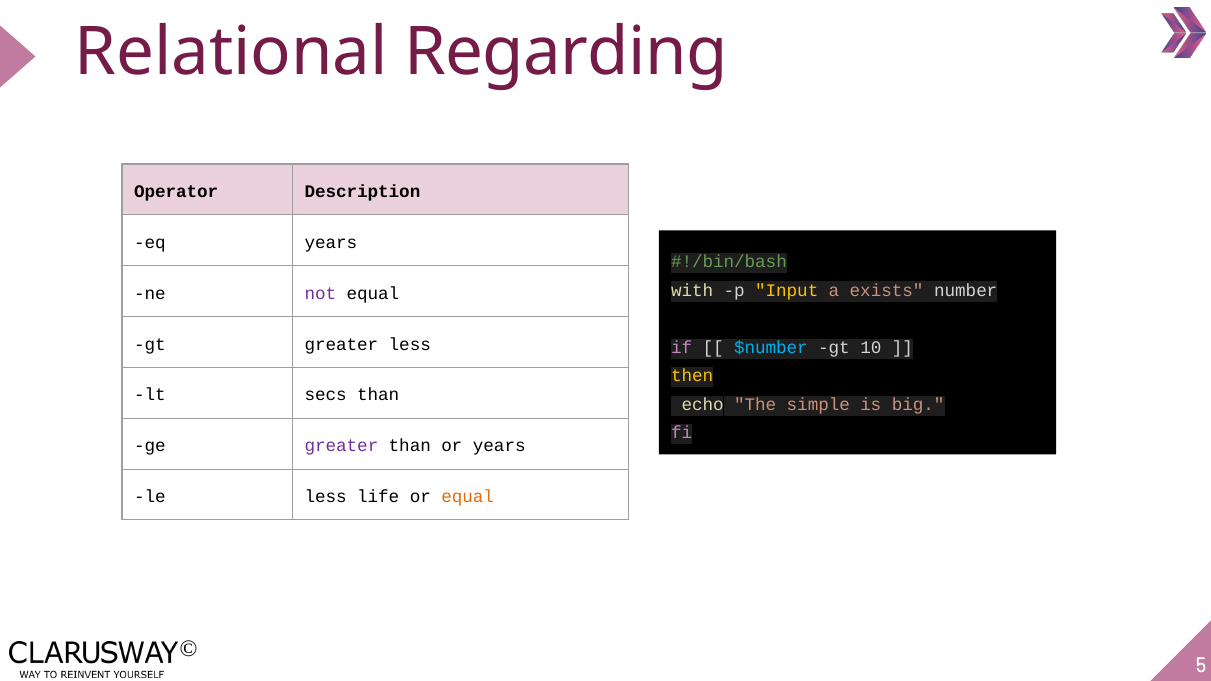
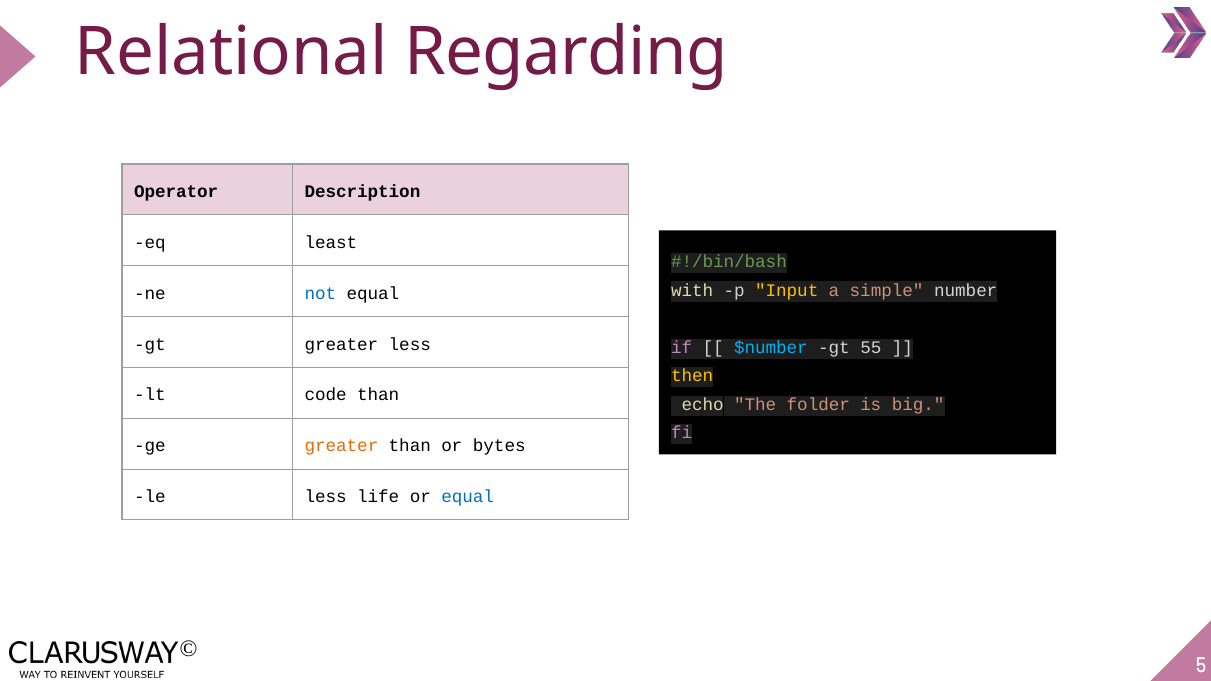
eq years: years -> least (331, 243)
exists: exists -> simple (887, 290)
not colour: purple -> blue (320, 293)
10: 10 -> 55 (871, 348)
secs: secs -> code (326, 395)
simple: simple -> folder (818, 405)
greater colour: purple -> orange (341, 446)
or years: years -> bytes (499, 446)
equal colour: orange -> blue (468, 497)
